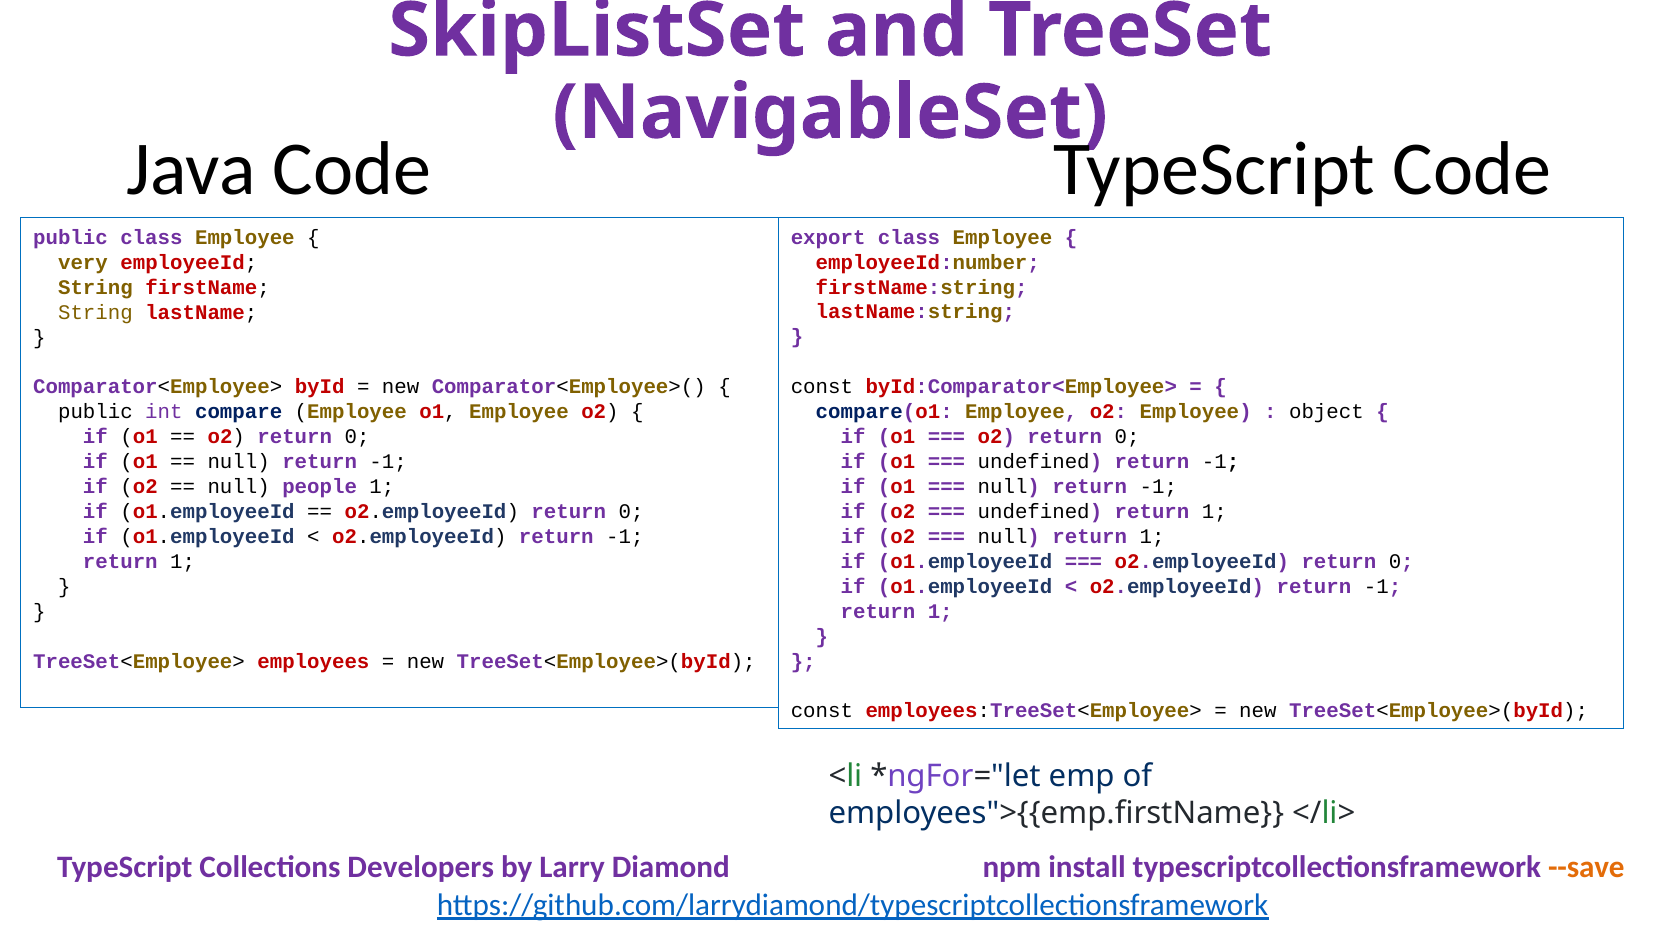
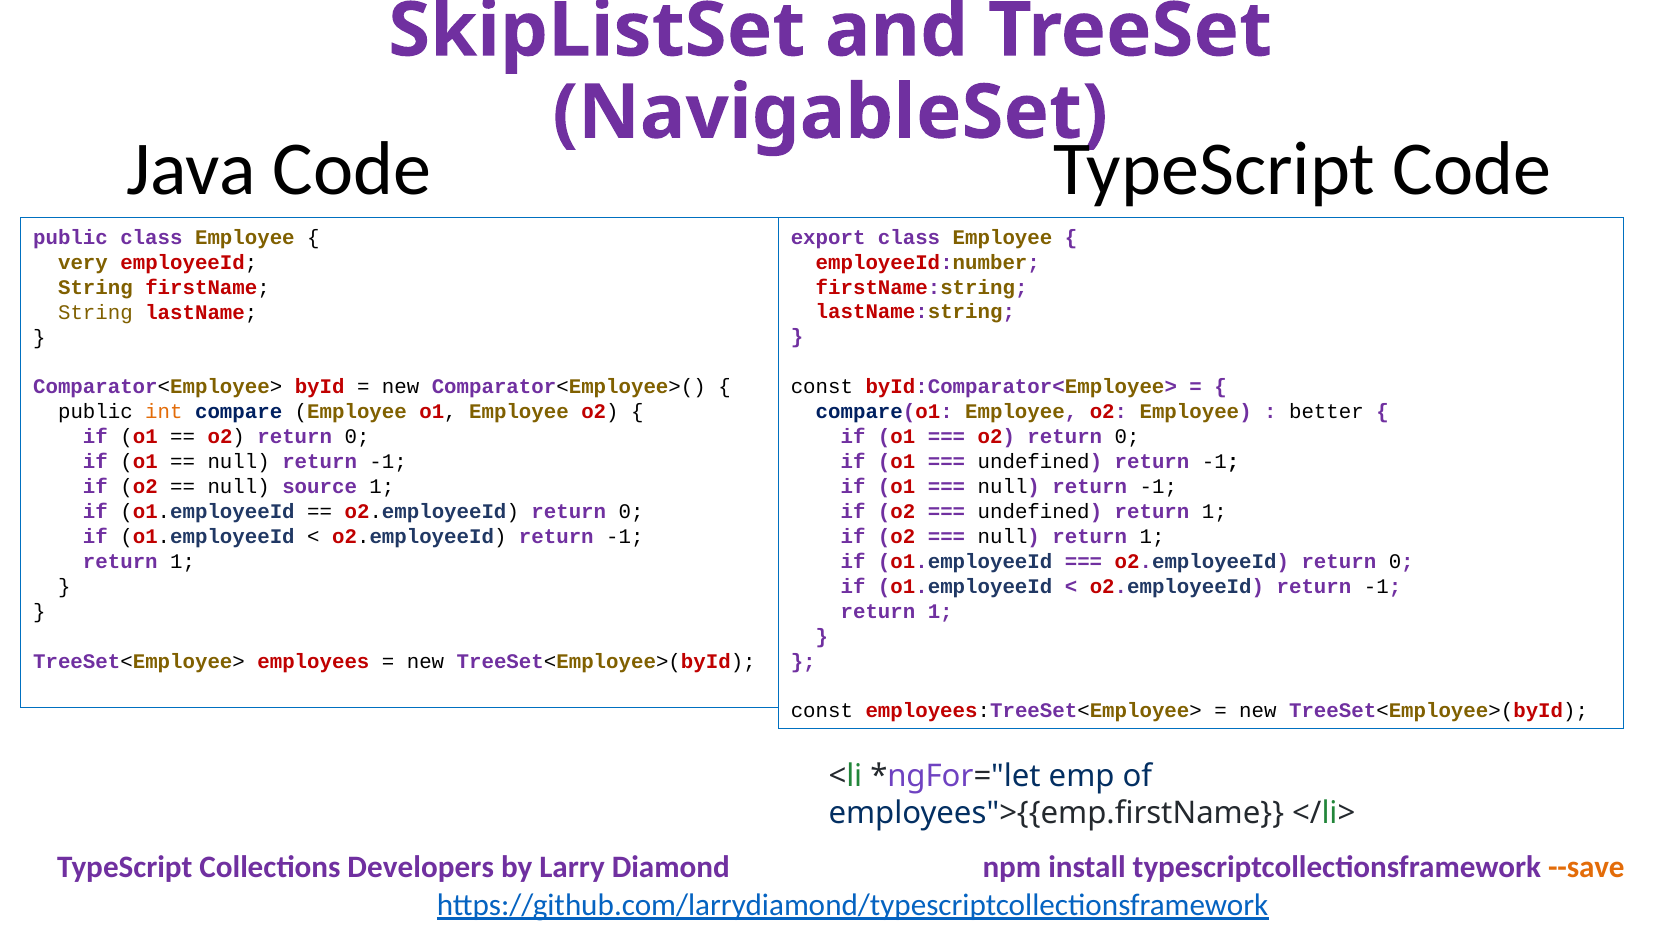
object: object -> better (1326, 412)
int colour: purple -> orange (164, 412)
people: people -> source (320, 486)
